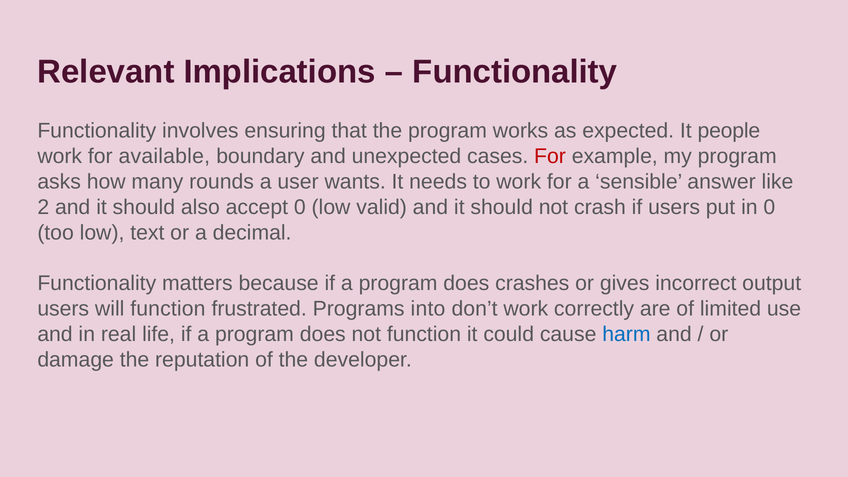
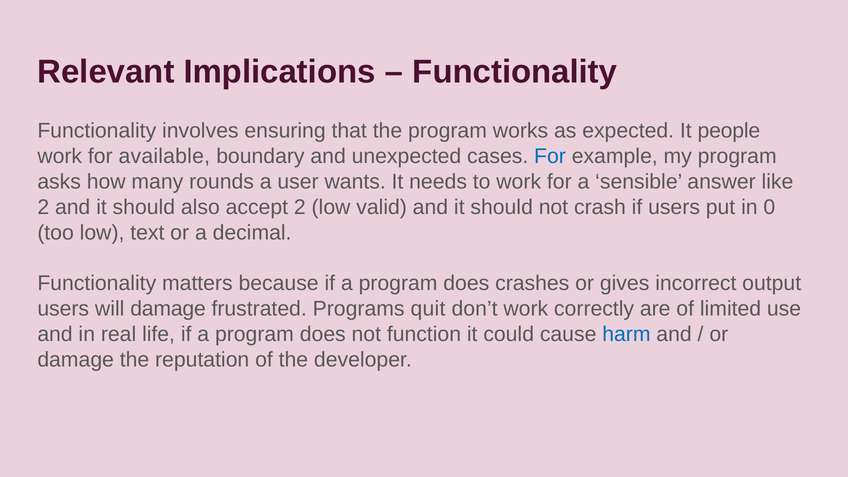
For colour: red -> blue (550, 156)
accept 0: 0 -> 2 (300, 207)
will function: function -> damage (168, 309)
into: into -> quit (428, 309)
